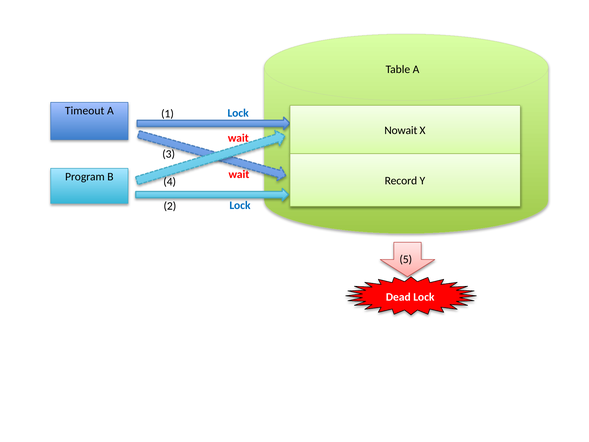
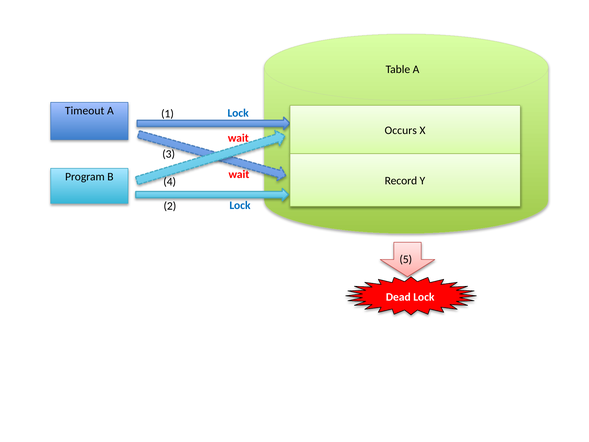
Nowait: Nowait -> Occurs (401, 130)
